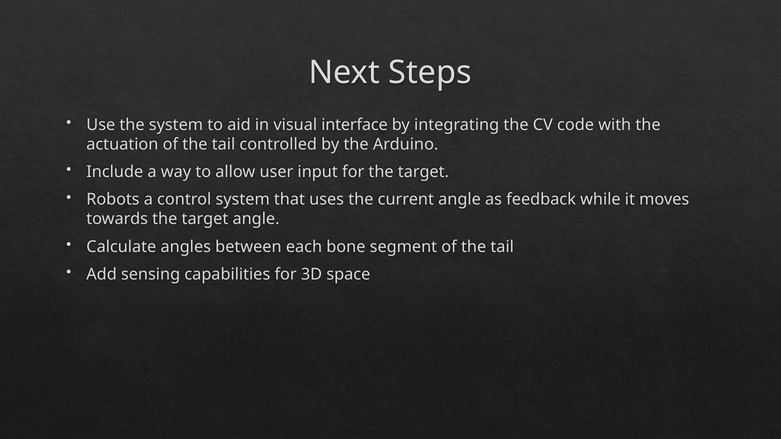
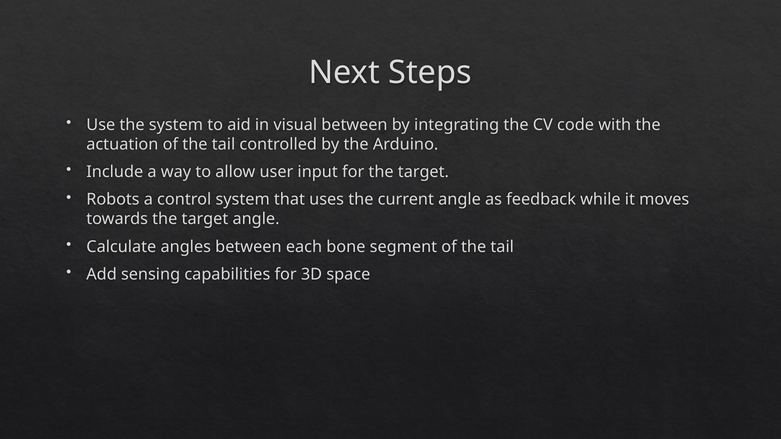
visual interface: interface -> between (354, 125)
